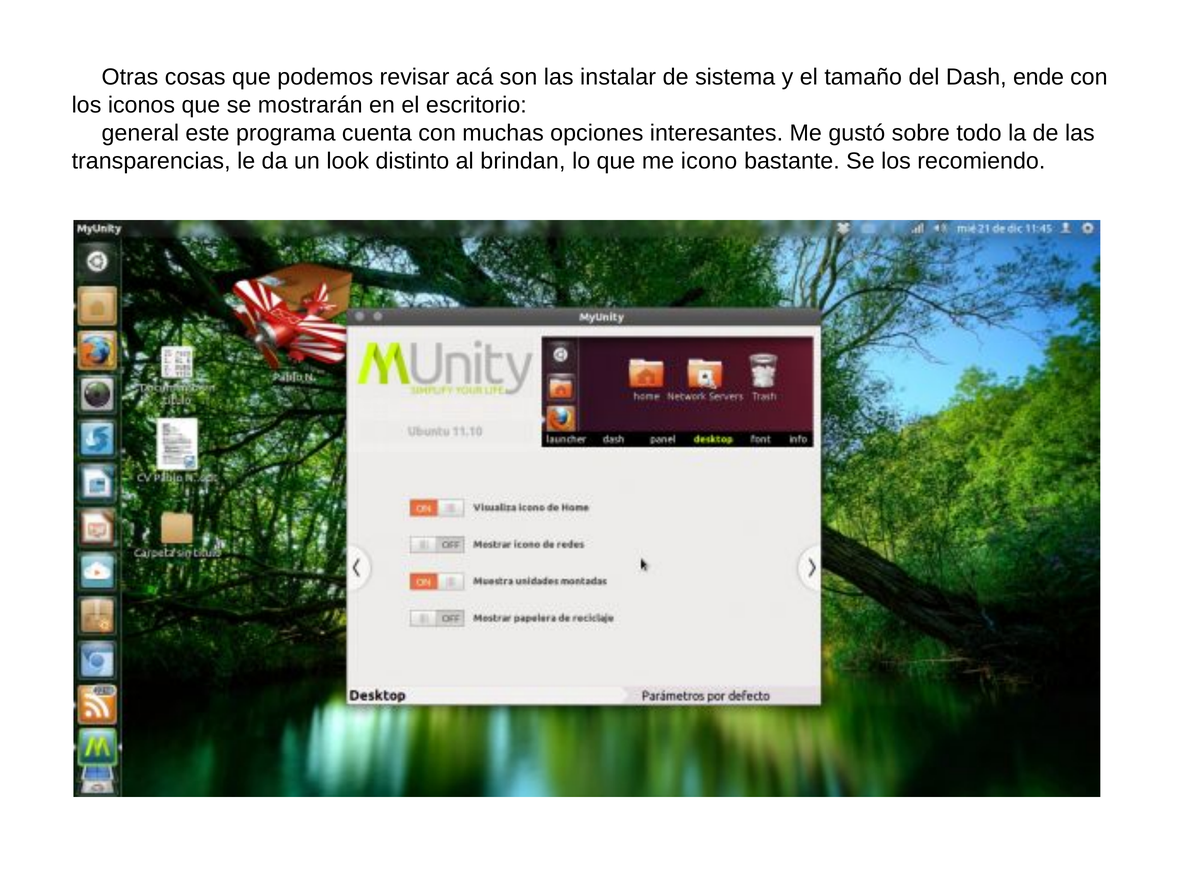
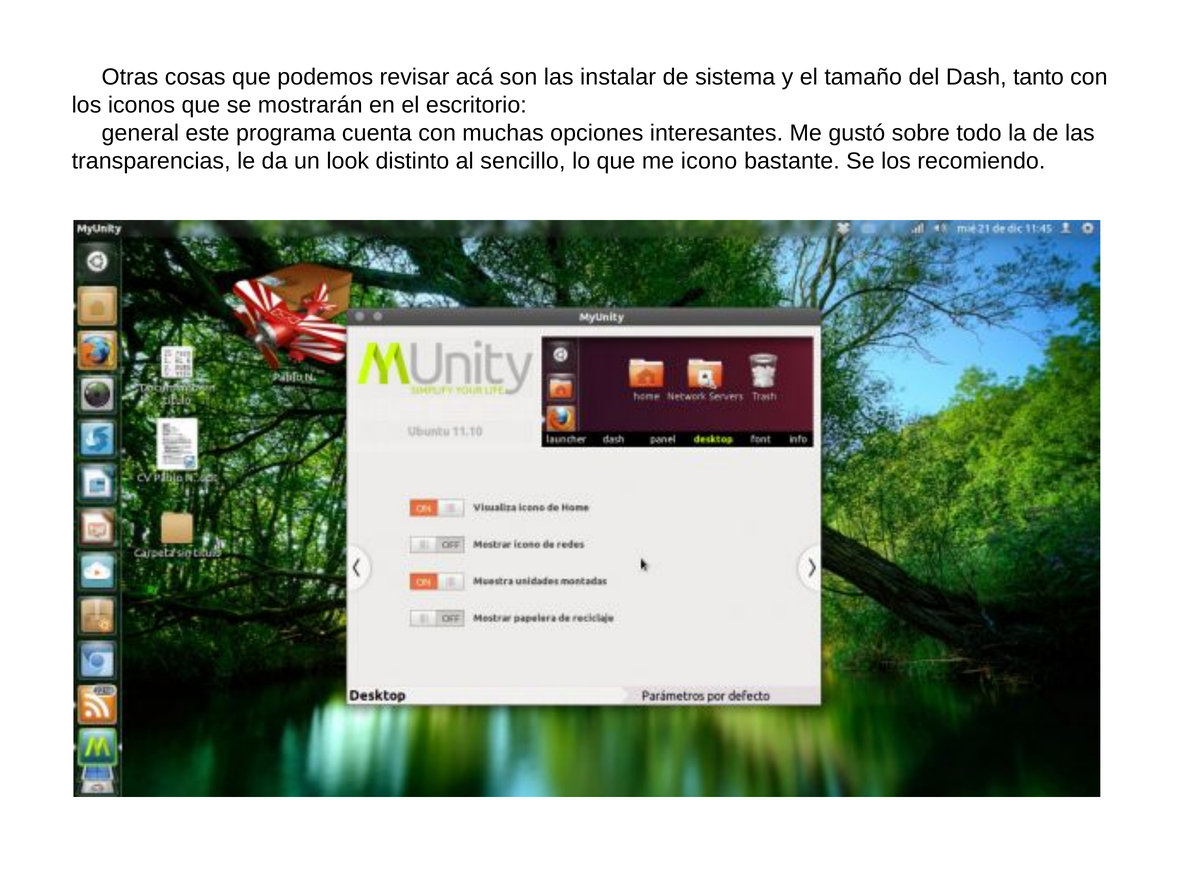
ende: ende -> tanto (1039, 77)
brindan: brindan -> sencillo (523, 161)
